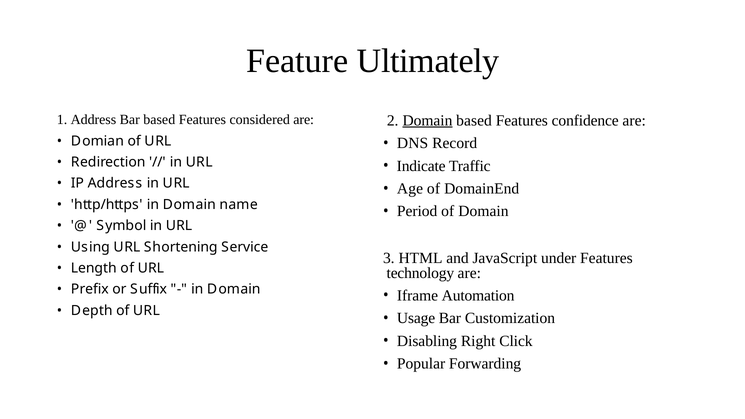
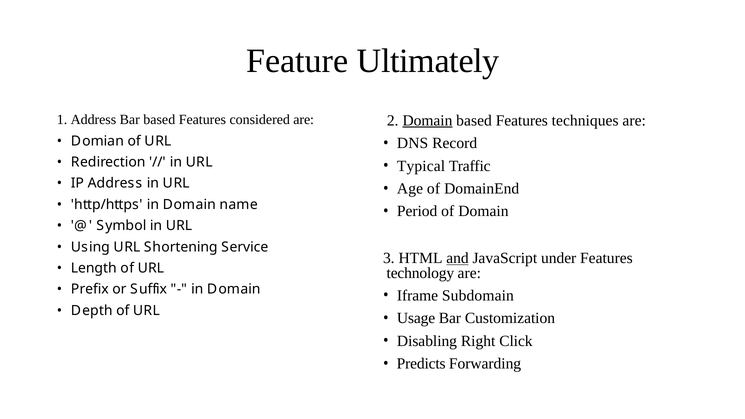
confidence: confidence -> techniques (585, 120)
Indicate: Indicate -> Typical (421, 166)
and underline: none -> present (458, 258)
Automation: Automation -> Subdomain (478, 295)
Popular: Popular -> Predicts (421, 364)
